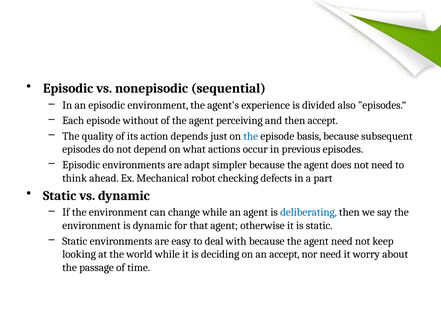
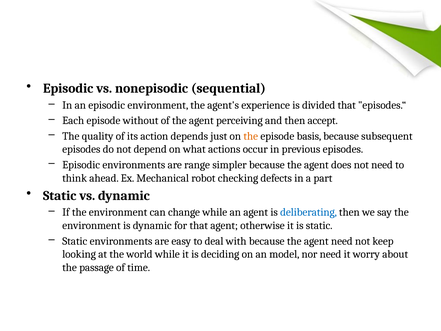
divided also: also -> that (347, 105)
the colour: blue -> orange (251, 136)
adapt: adapt -> range (197, 165)
an accept: accept -> model (284, 254)
